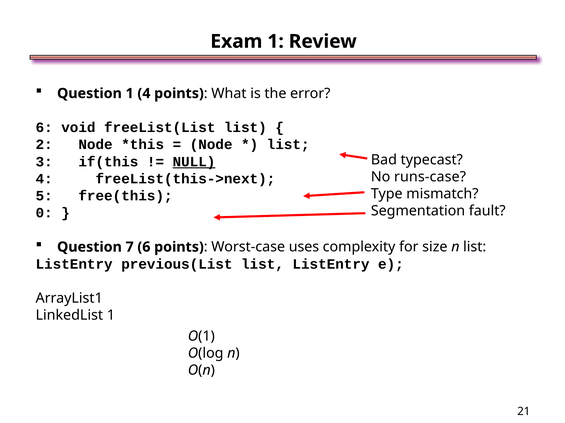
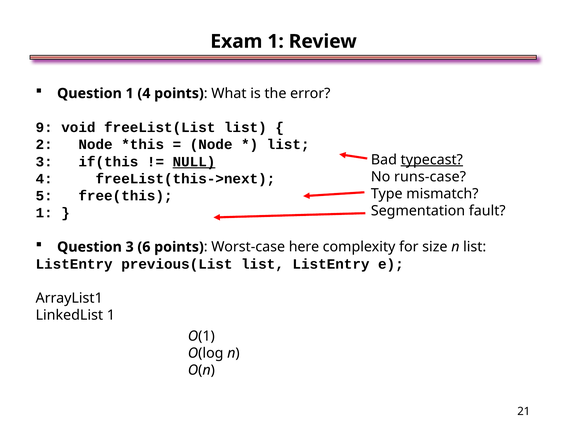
6: 6 -> 9 (44, 128)
typecast underline: none -> present (432, 160)
0: 0 -> 1 (44, 213)
Question 7: 7 -> 3 (130, 247)
uses: uses -> here (304, 247)
